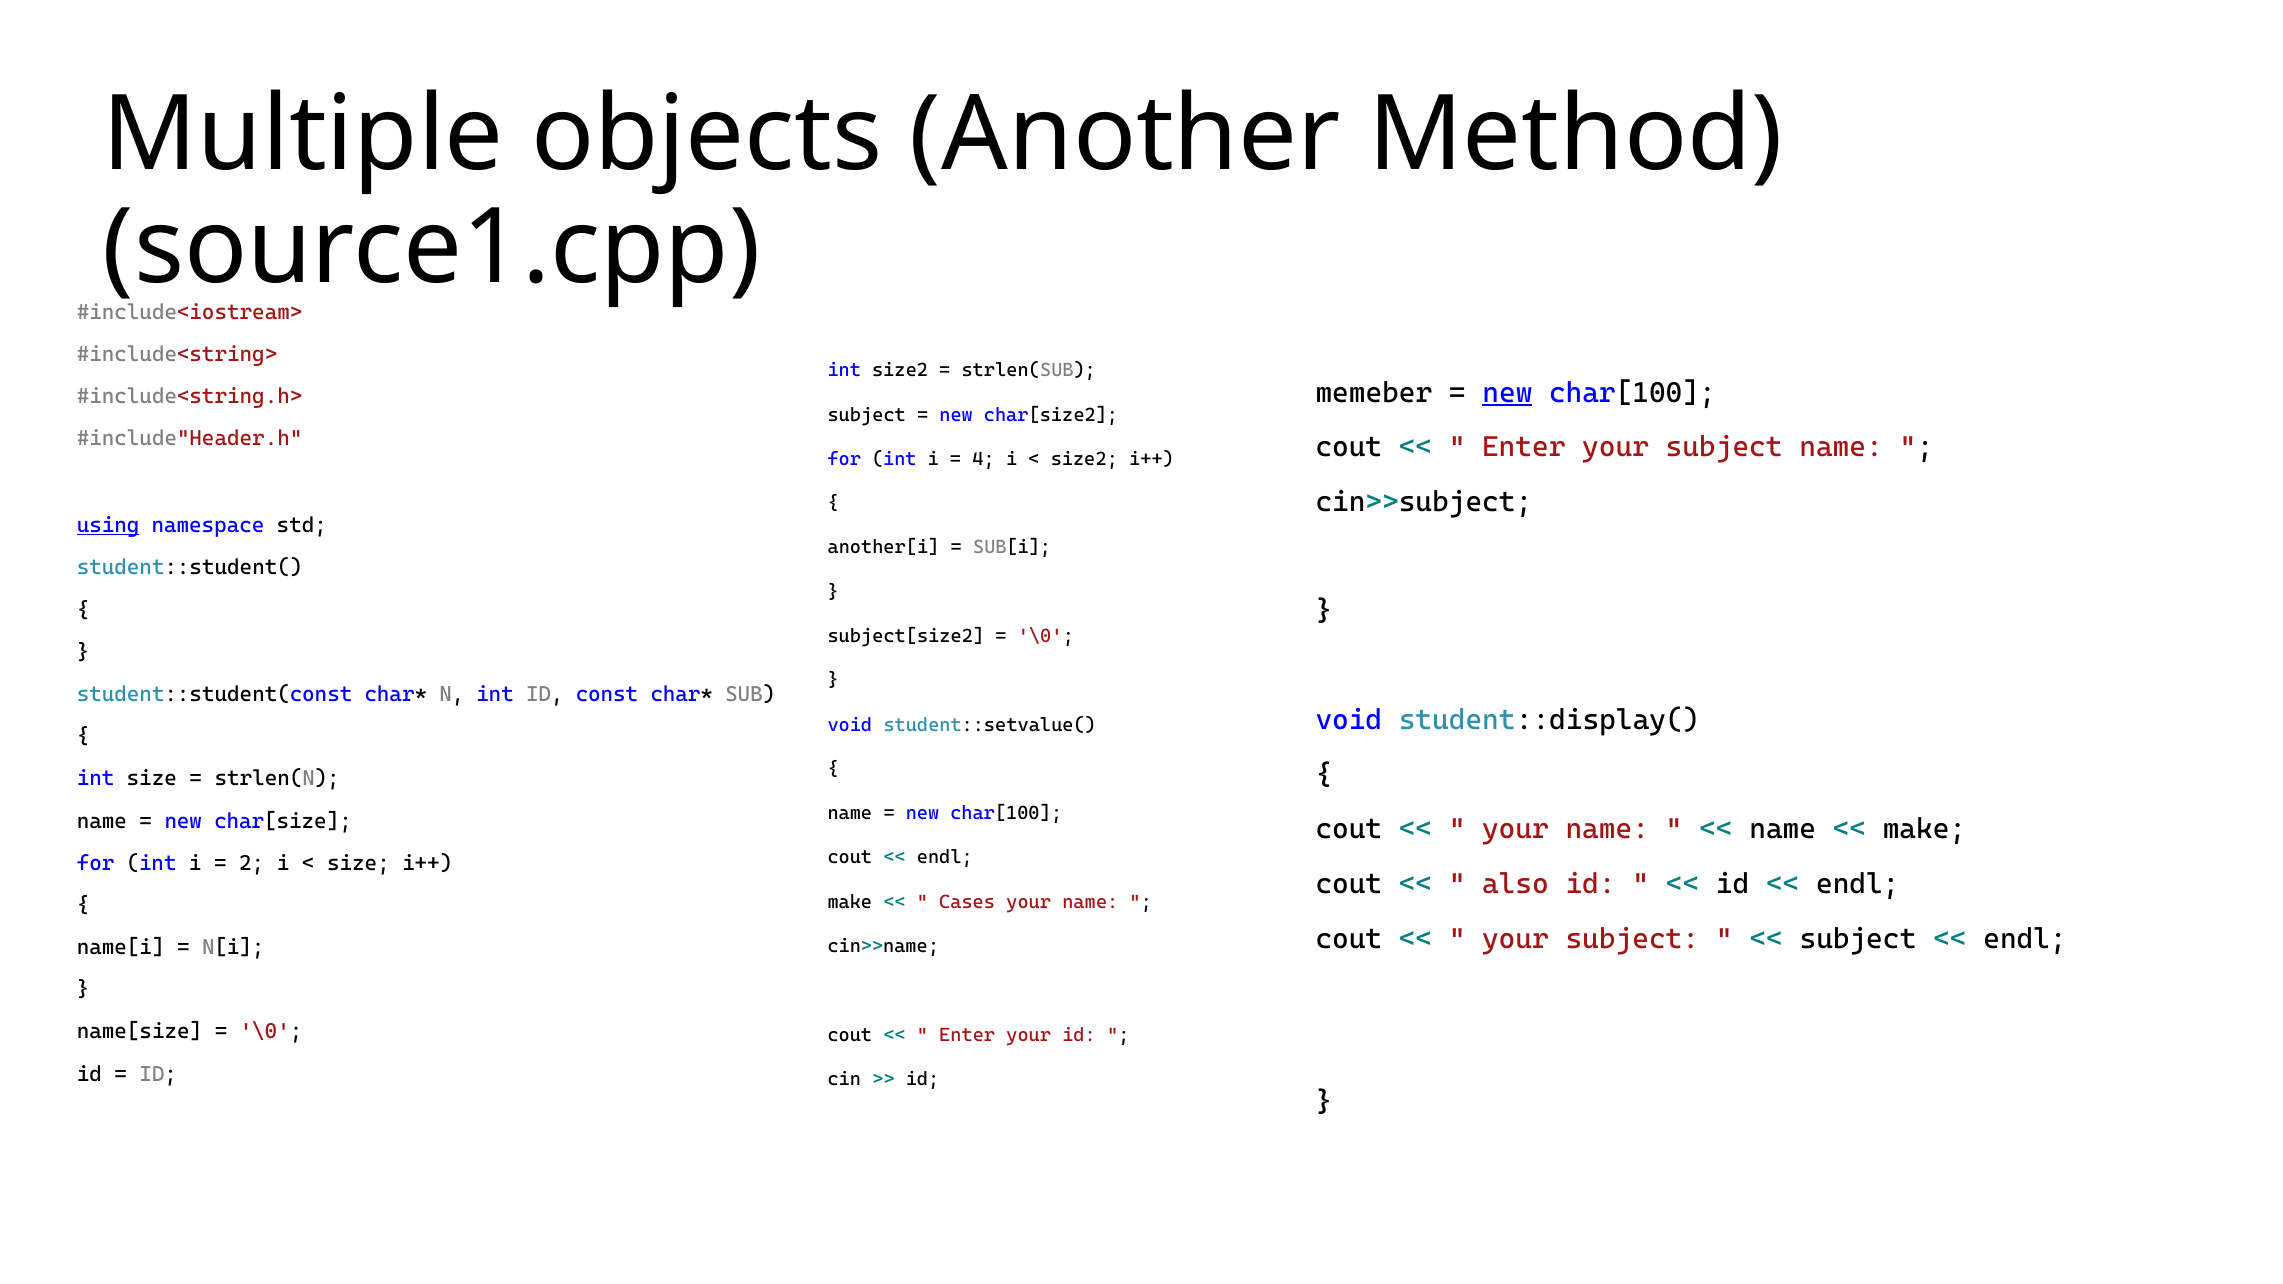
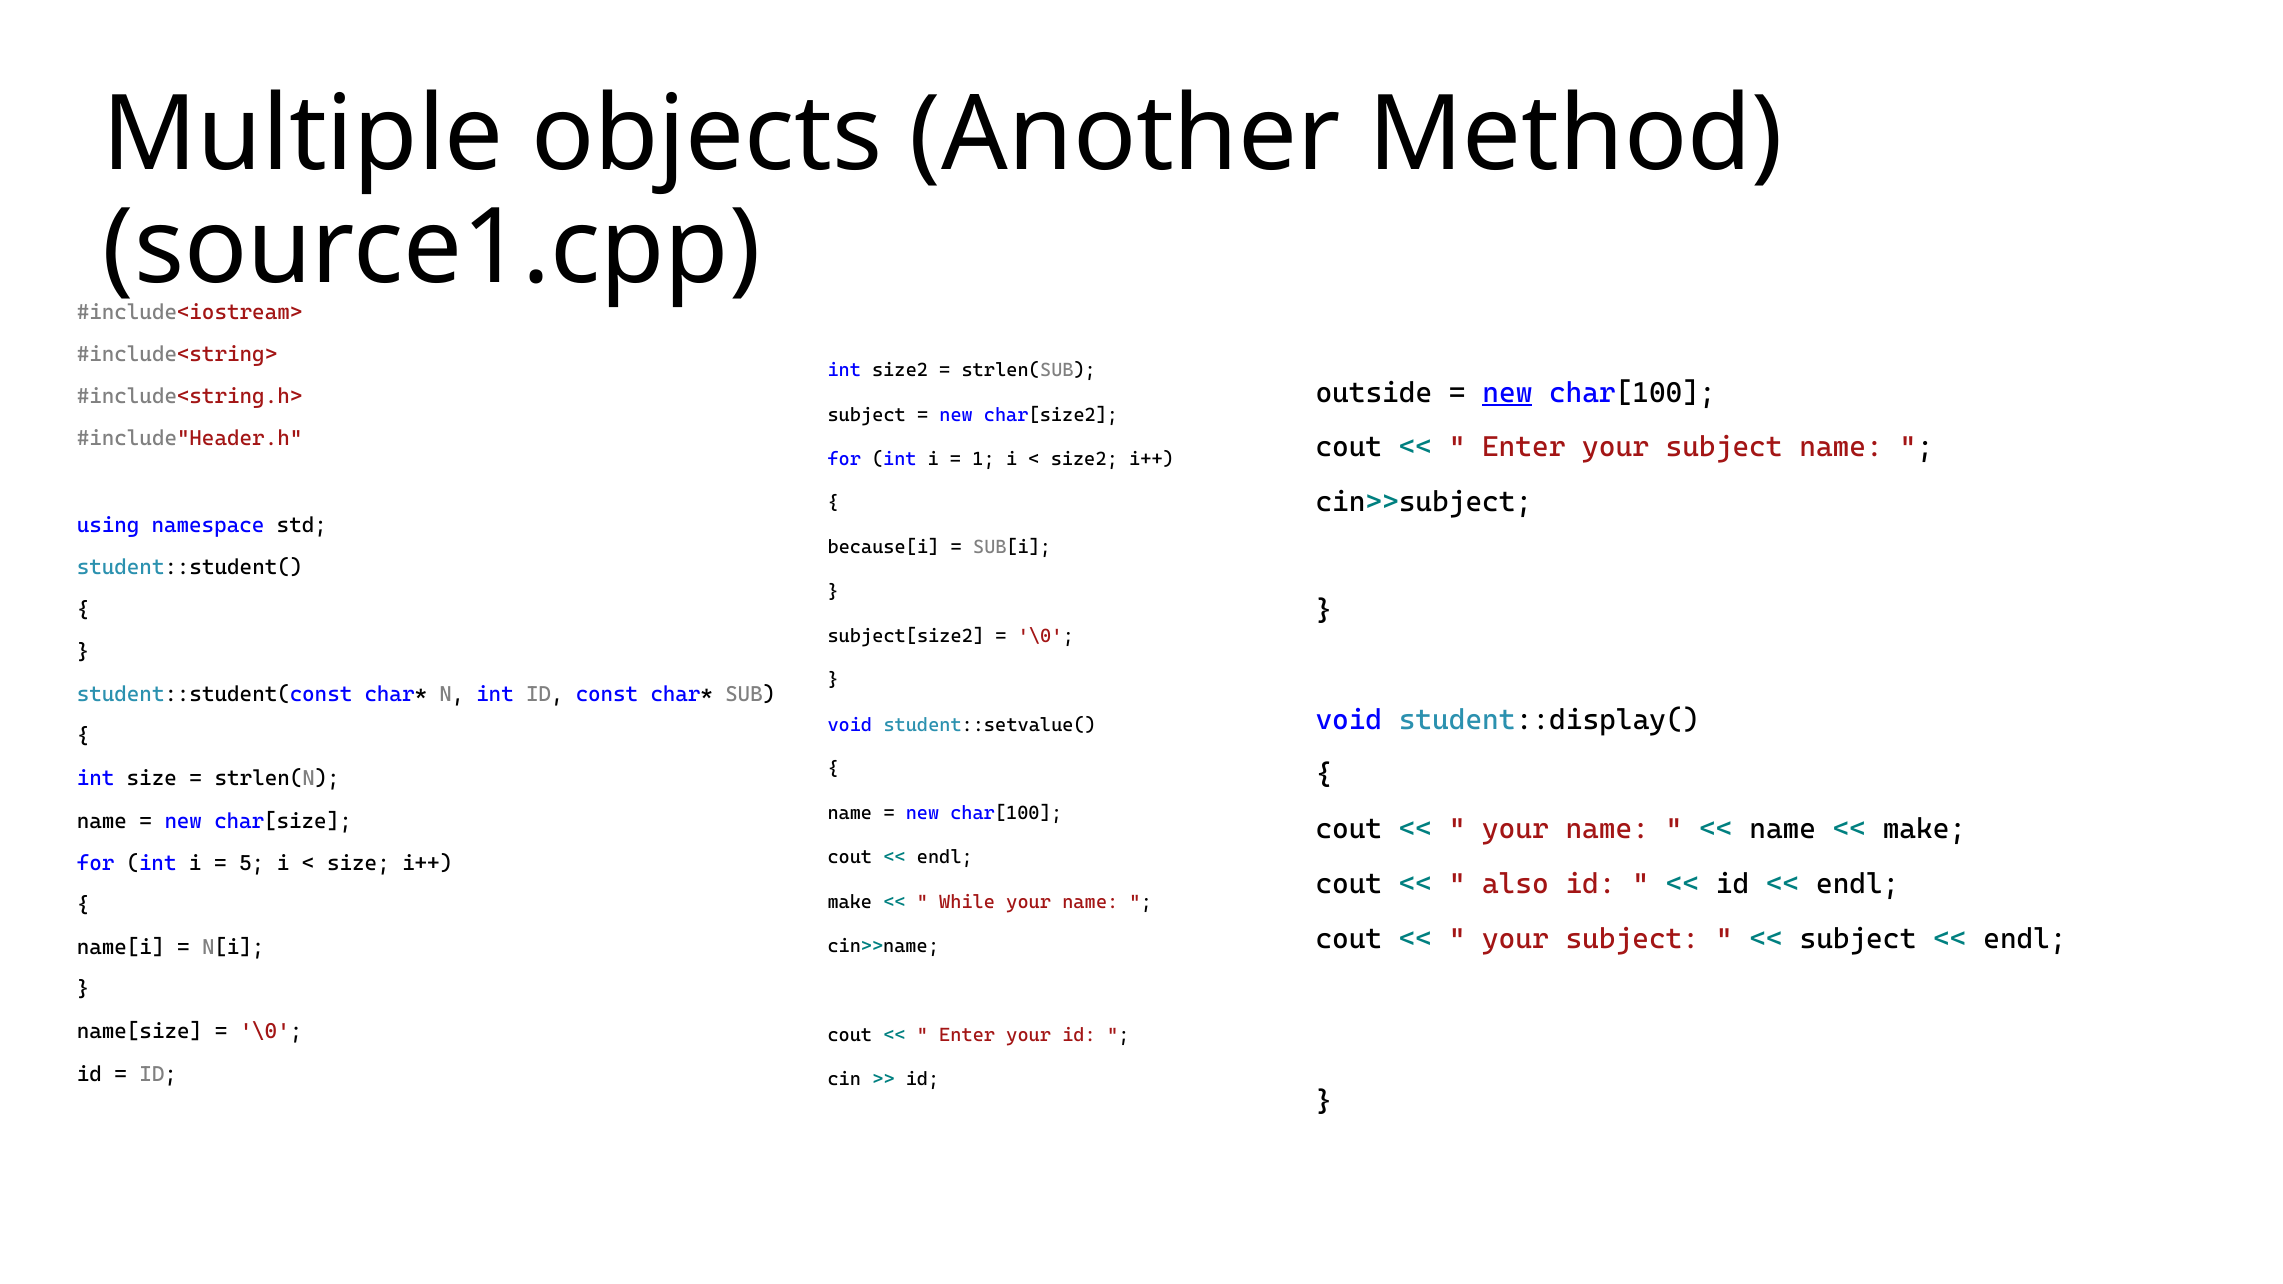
memeber: memeber -> outside (1374, 393)
4: 4 -> 1 (984, 459)
using underline: present -> none (108, 526)
another[i: another[i -> because[i (883, 548)
2: 2 -> 5 (252, 863)
Cases: Cases -> While (967, 902)
